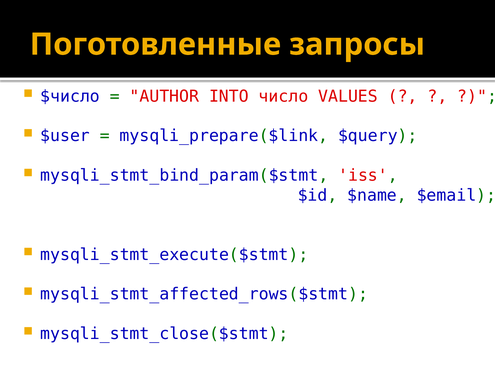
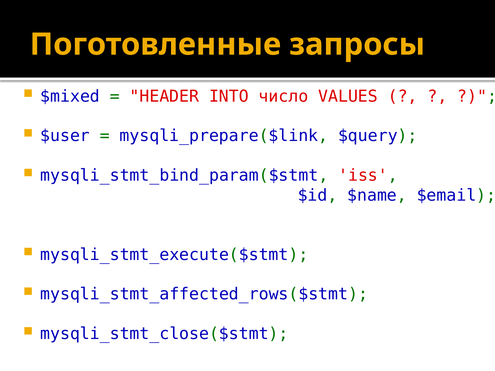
$число: $число -> $mixed (70, 96)
AUTHOR: AUTHOR -> HEADER (164, 96)
